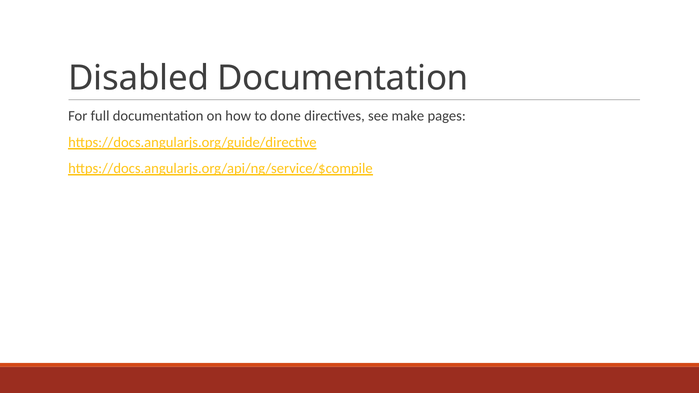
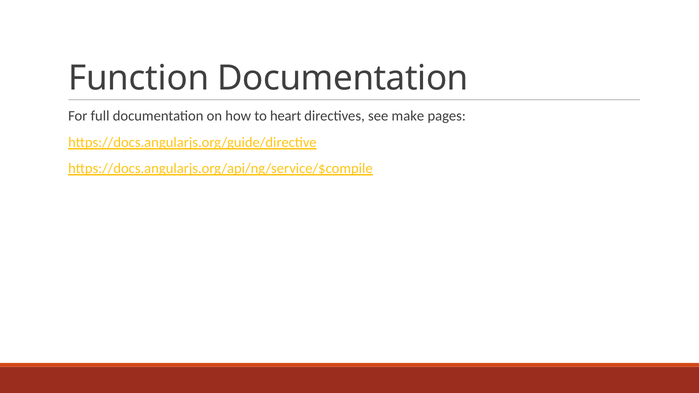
Disabled: Disabled -> Function (139, 78)
done: done -> heart (286, 116)
